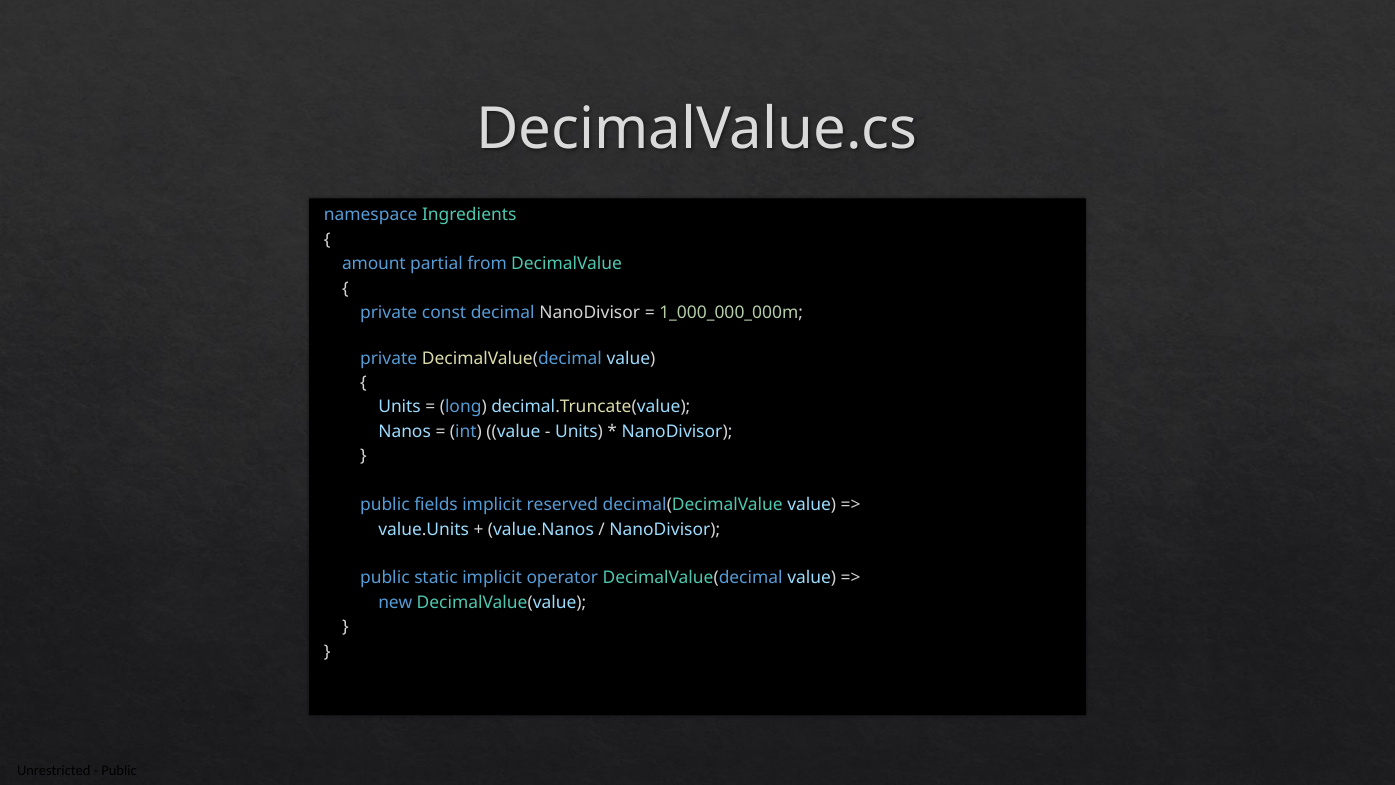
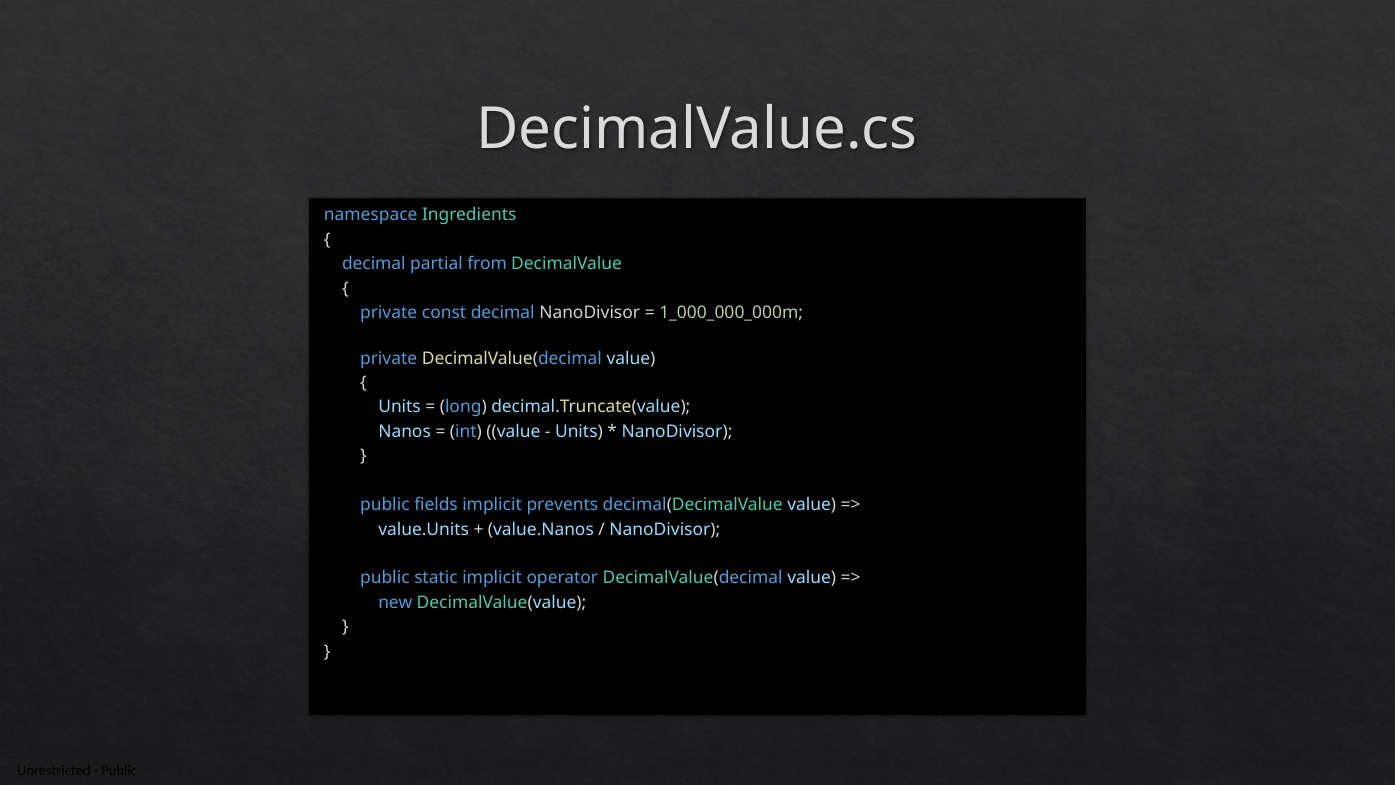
amount: amount -> decimal (374, 264)
reserved: reserved -> prevents (562, 505)
